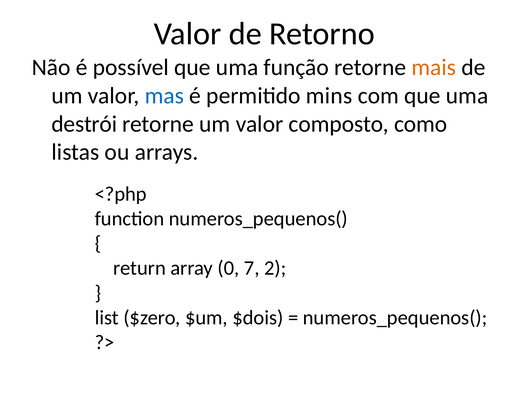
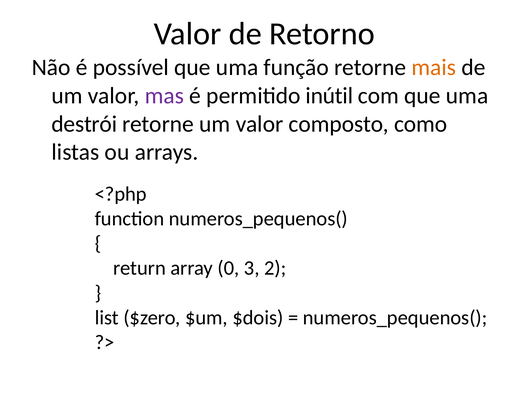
mas colour: blue -> purple (164, 96)
mins: mins -> inútil (329, 96)
7: 7 -> 3 (252, 268)
